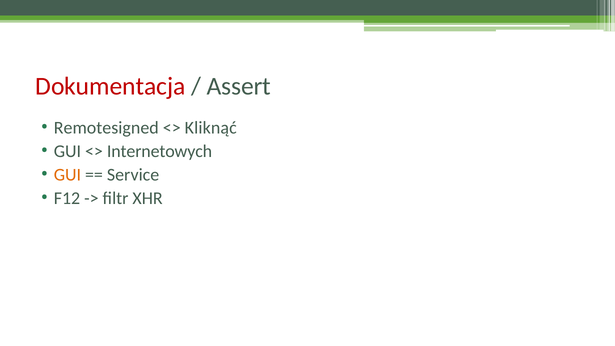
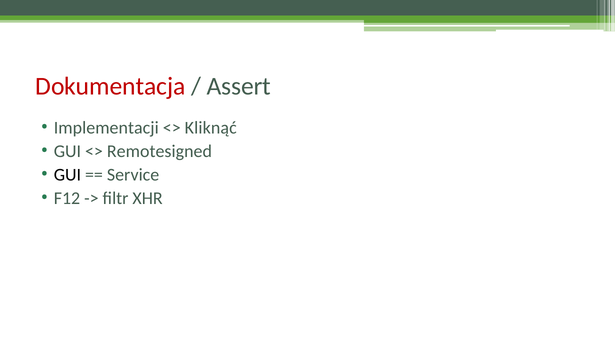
Remotesigned: Remotesigned -> Implementacji (106, 128)
Internetowych: Internetowych -> Remotesigned (159, 151)
GUI colour: orange -> black (67, 175)
